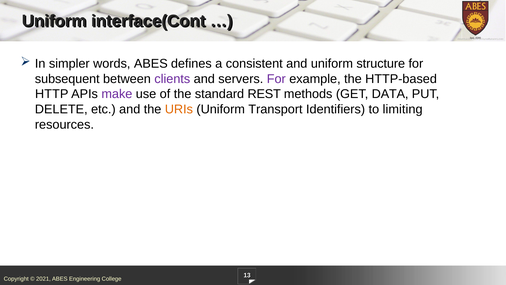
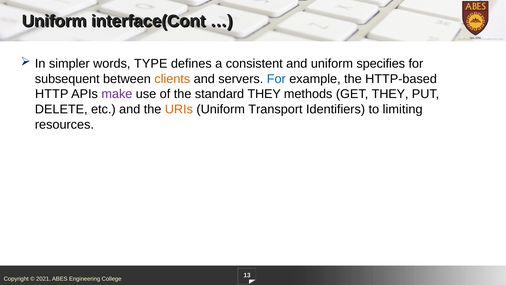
words ABES: ABES -> TYPE (151, 64)
structure: structure -> specifies (381, 64)
clients colour: purple -> orange (172, 79)
For colour: purple -> blue (276, 79)
standard REST: REST -> THEY (264, 94)
GET DATA: DATA -> THEY (390, 94)
